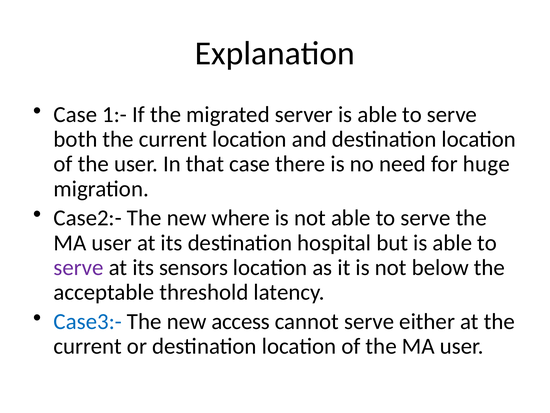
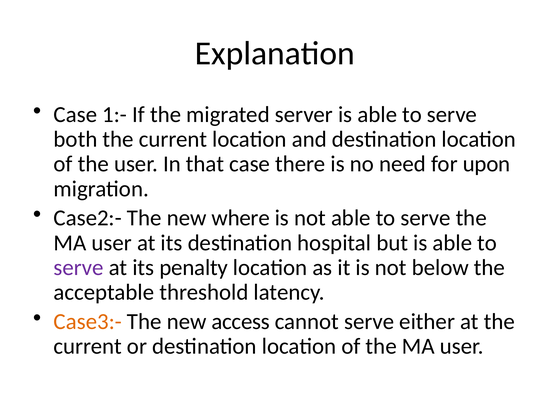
huge: huge -> upon (487, 164)
sensors: sensors -> penalty (194, 267)
Case3:- colour: blue -> orange (88, 321)
